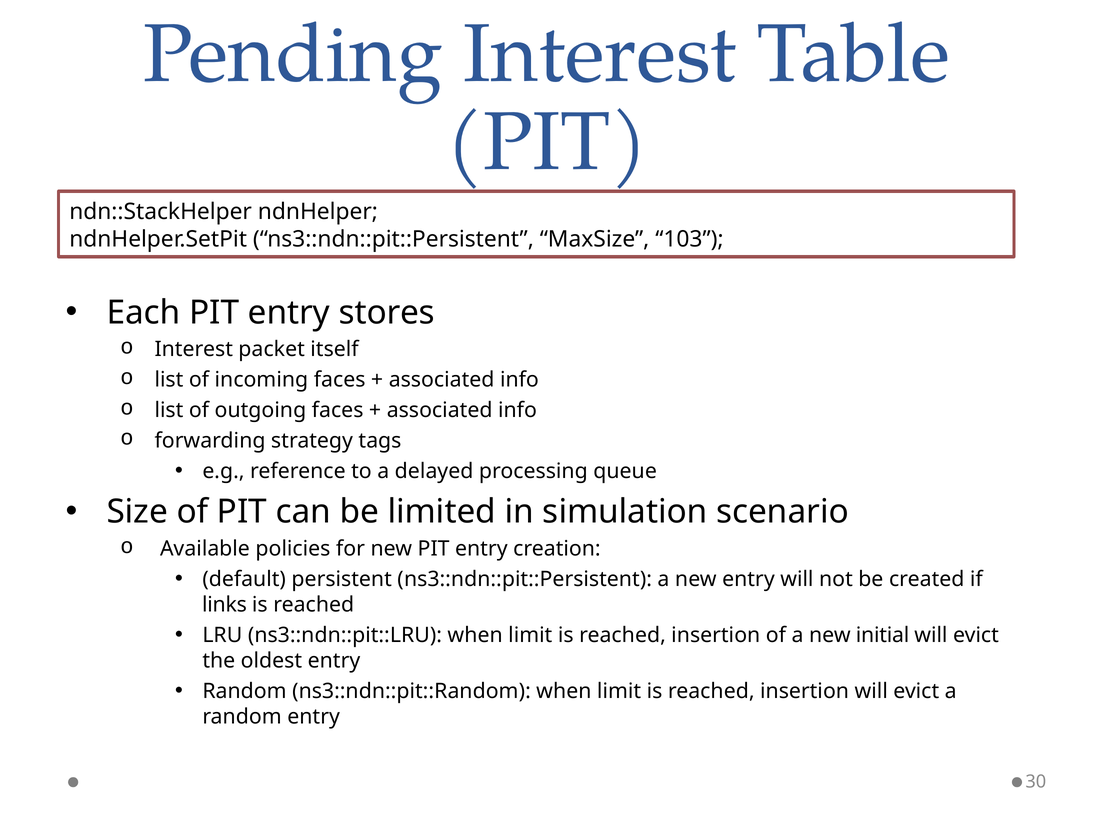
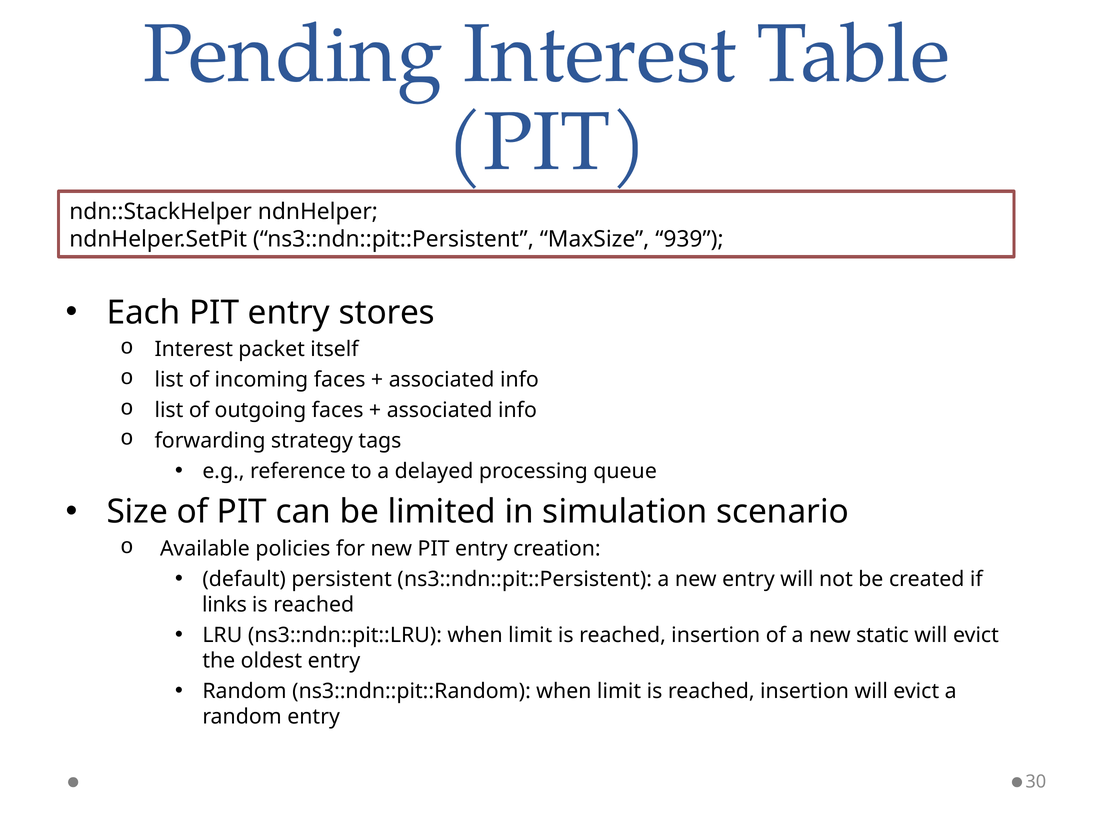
103: 103 -> 939 (689, 239)
initial: initial -> static (882, 635)
